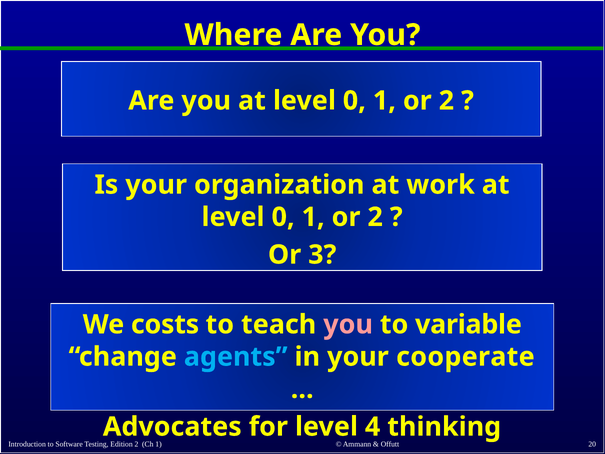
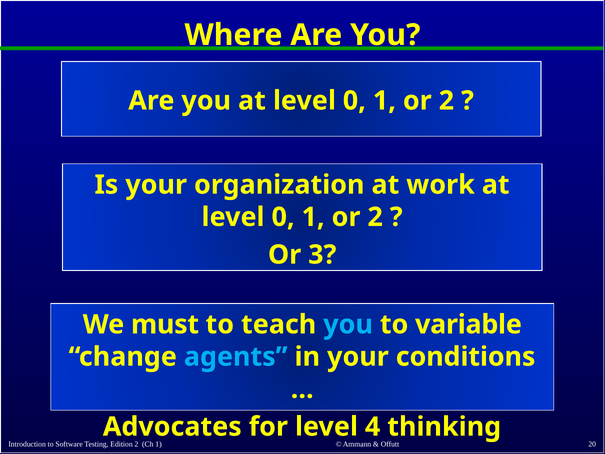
costs: costs -> must (165, 324)
you colour: pink -> light blue (348, 324)
cooperate: cooperate -> conditions (466, 357)
